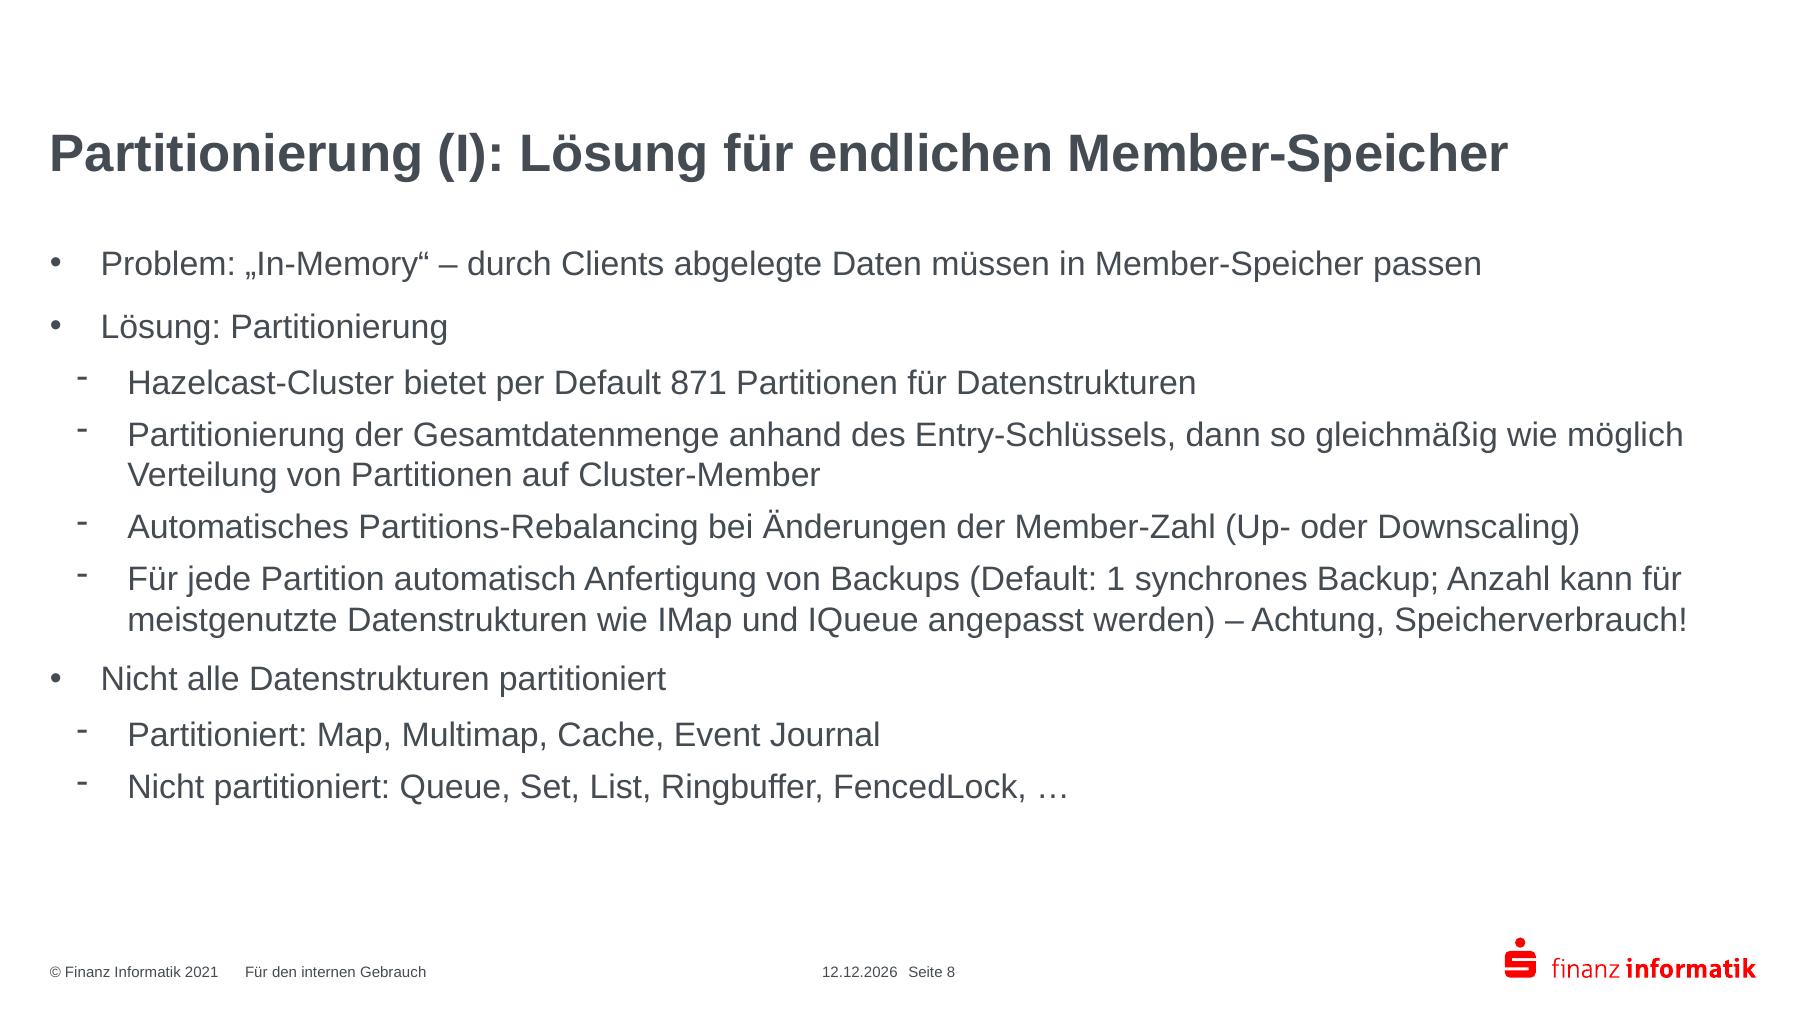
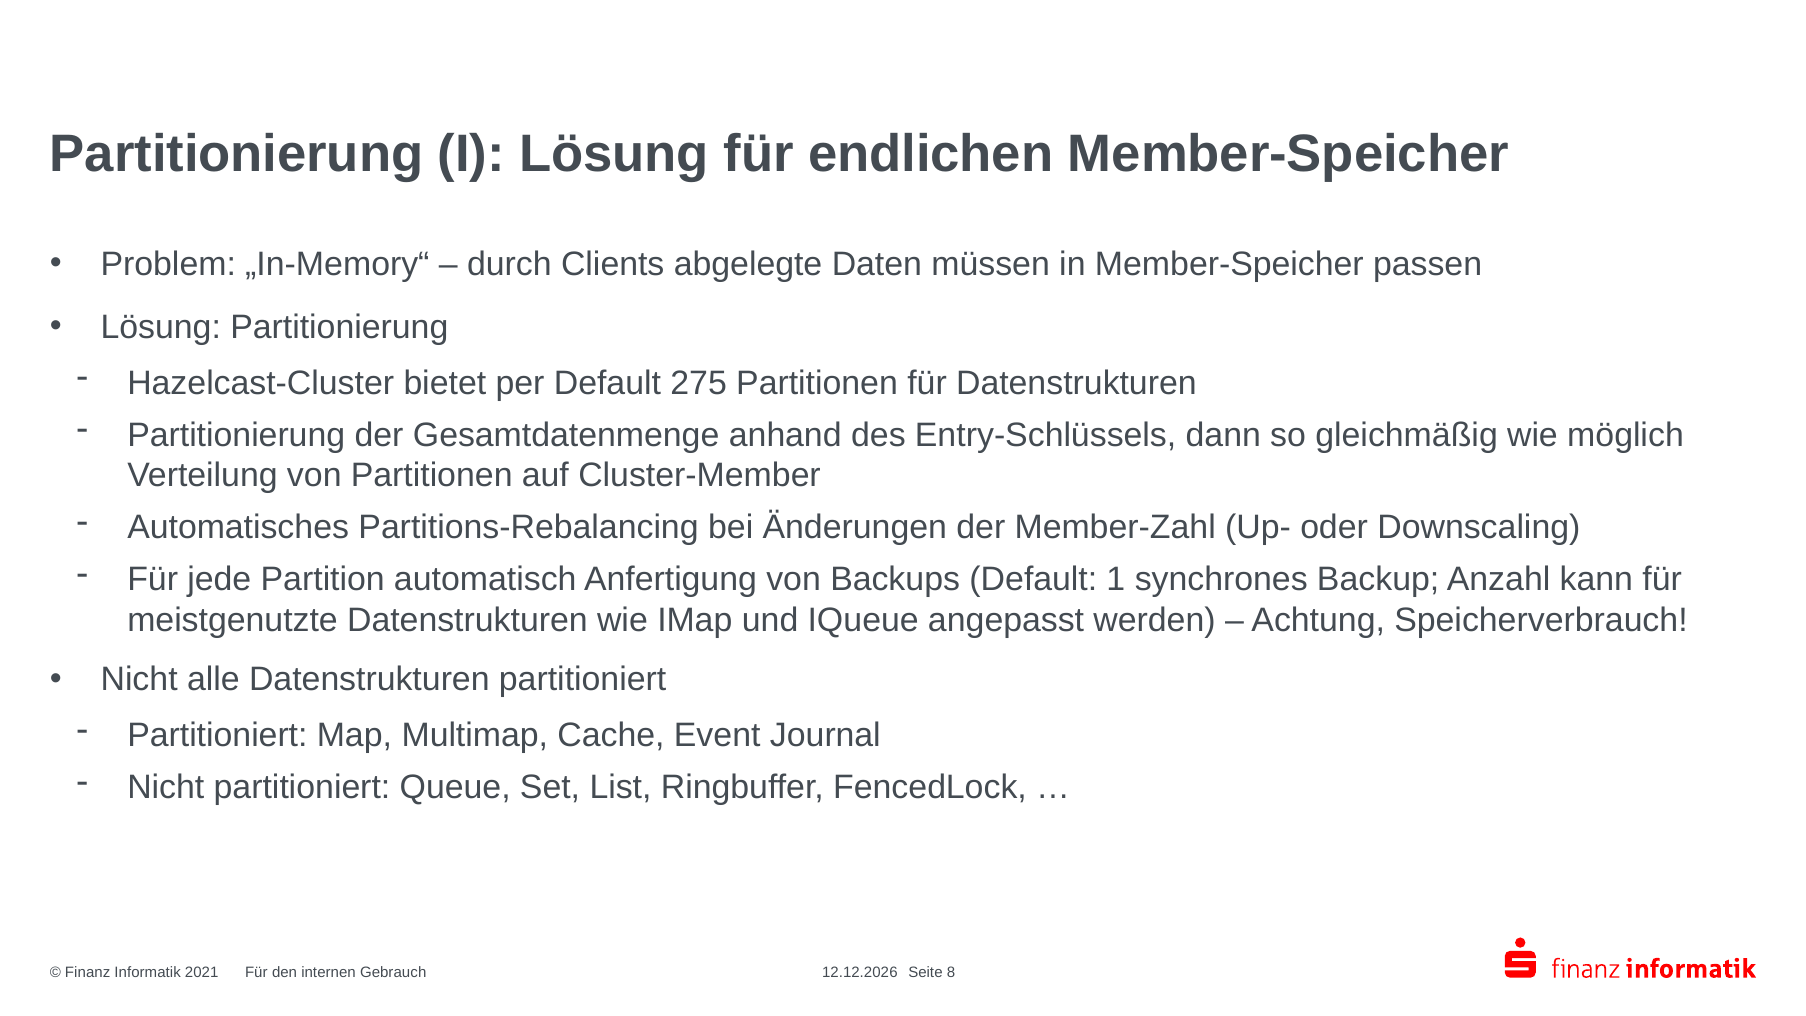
871: 871 -> 275 (699, 383)
